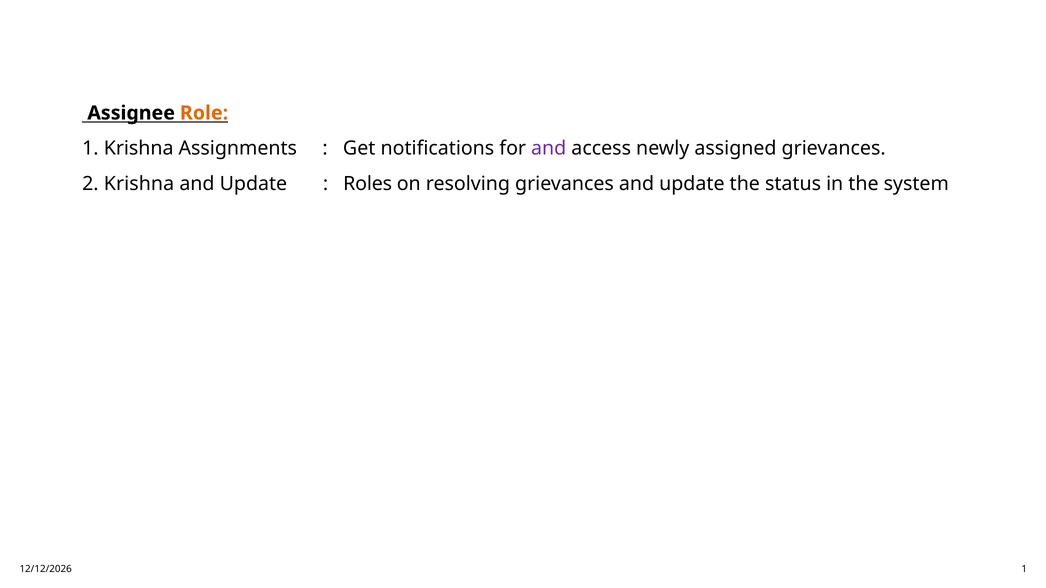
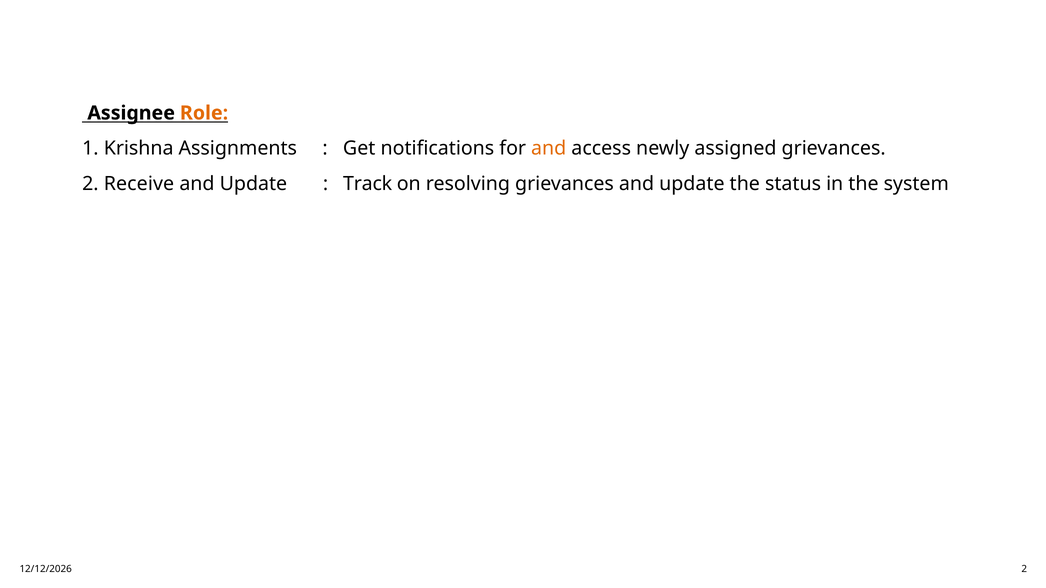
and colour: purple -> orange (549, 148)
2 Krishna: Krishna -> Receive (139, 184)
Roles: Roles -> Track (368, 184)
1: 1 -> 2 (1024, 569)
